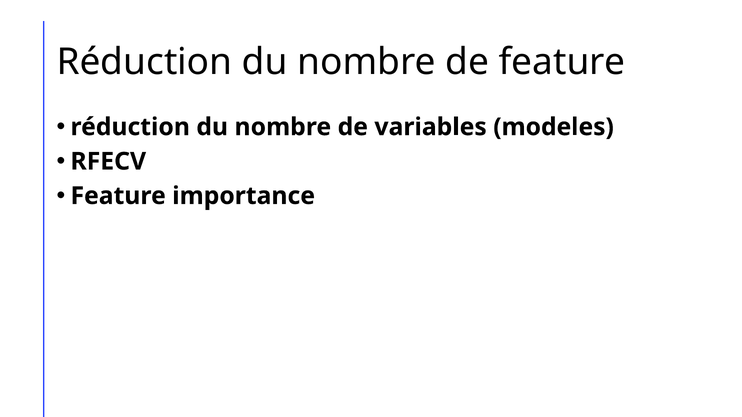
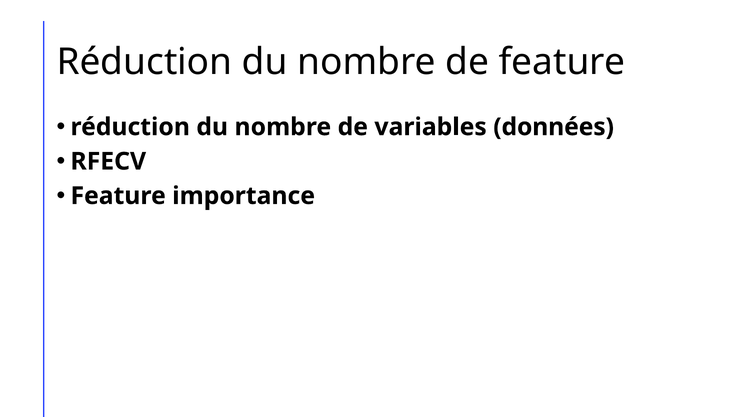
modeles: modeles -> données (554, 127)
